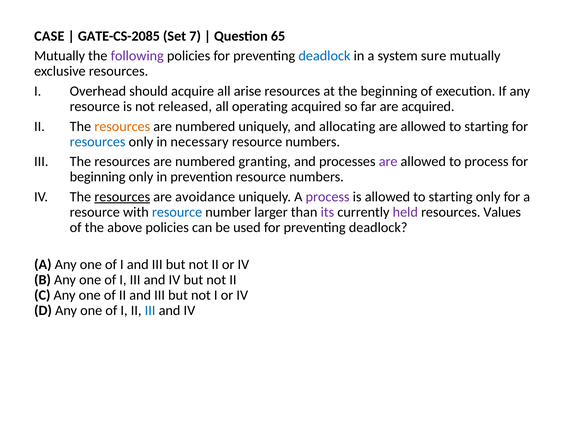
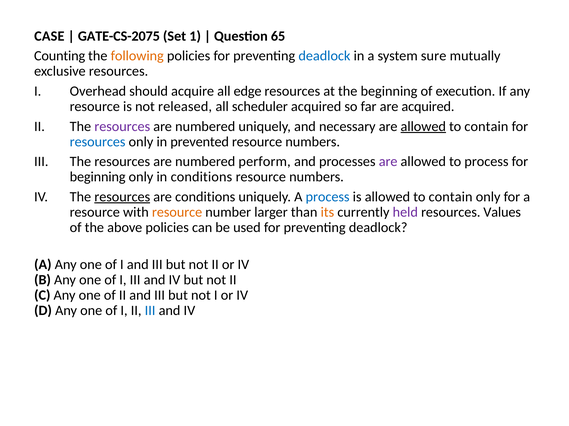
GATE-CS-2085: GATE-CS-2085 -> GATE-CS-2075 (119, 36)
7: 7 -> 1 (195, 36)
Mutually: Mutually -> Counting (60, 56)
following colour: purple -> orange (137, 56)
arise: arise -> edge (248, 91)
operating: operating -> scheduler (260, 107)
resources colour: orange -> purple (122, 127)
allocating: allocating -> necessary (347, 127)
allowed underline: none -> present (423, 127)
starting: starting -> contain (486, 127)
necessary: necessary -> prevented (200, 142)
granting: granting -> perform (265, 162)
in prevention: prevention -> conditions (201, 177)
are avoidance: avoidance -> conditions (205, 197)
process colour: purple -> blue (328, 197)
is allowed to starting: starting -> contain (451, 197)
resource colour: blue -> orange (177, 212)
its colour: purple -> orange (327, 212)
